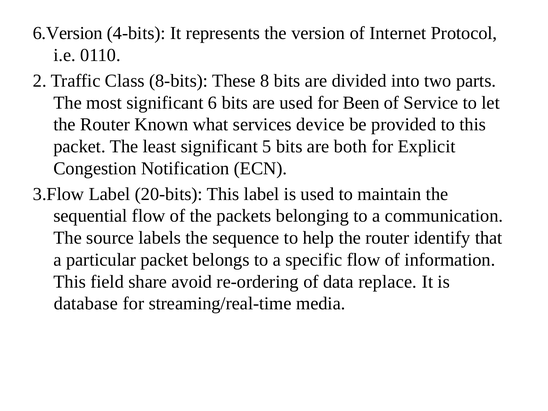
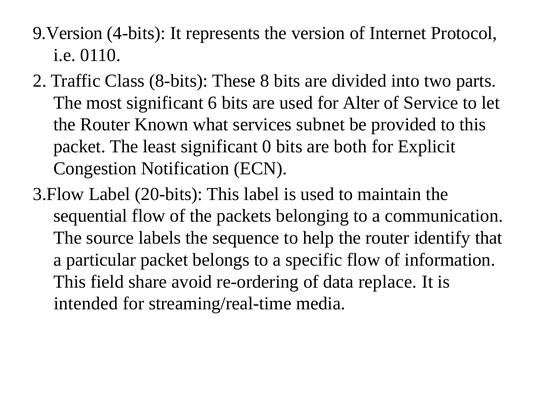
6.Version: 6.Version -> 9.Version (68, 33)
Been: Been -> Alter (361, 103)
device: device -> subnet (320, 125)
5: 5 -> 0 (267, 147)
database: database -> intended (86, 304)
